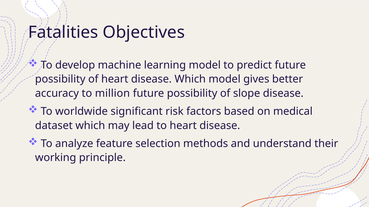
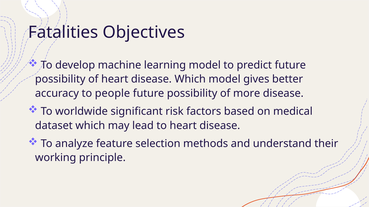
million: million -> people (112, 94)
slope: slope -> more (247, 94)
